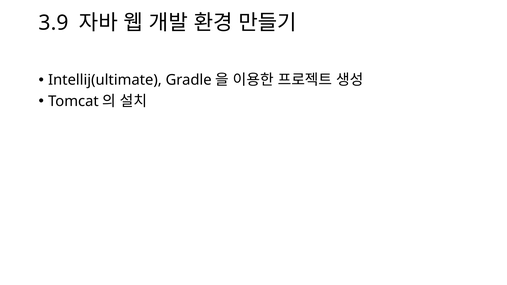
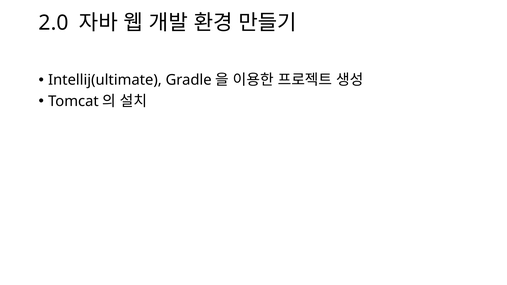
3.9: 3.9 -> 2.0 (54, 23)
